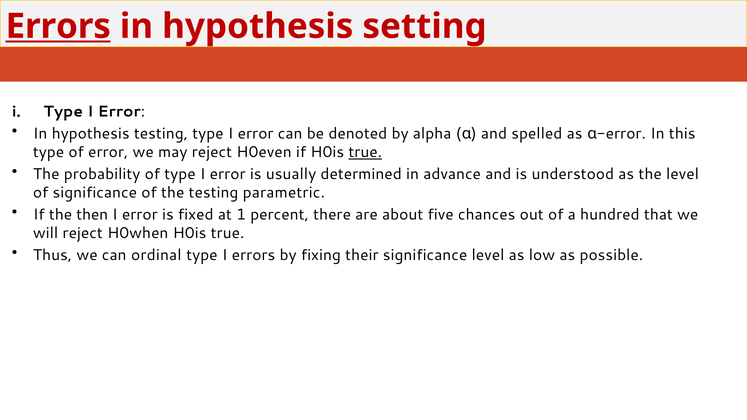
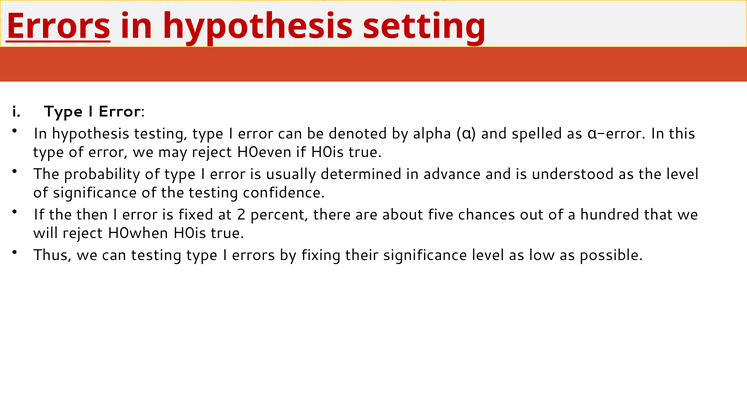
true underline: present -> none (365, 152)
parametric: parametric -> confidence (284, 193)
1: 1 -> 2 (241, 215)
can ordinal: ordinal -> testing (156, 255)
